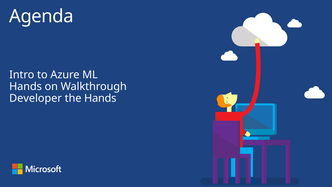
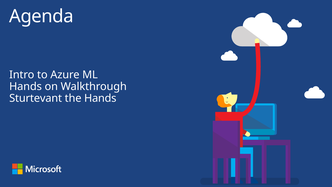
Developer: Developer -> Sturtevant (36, 98)
